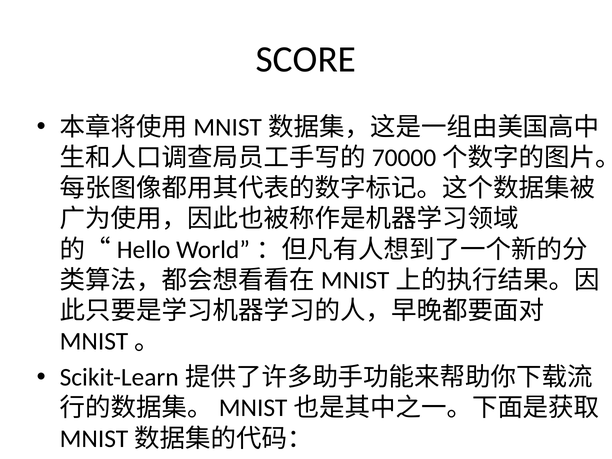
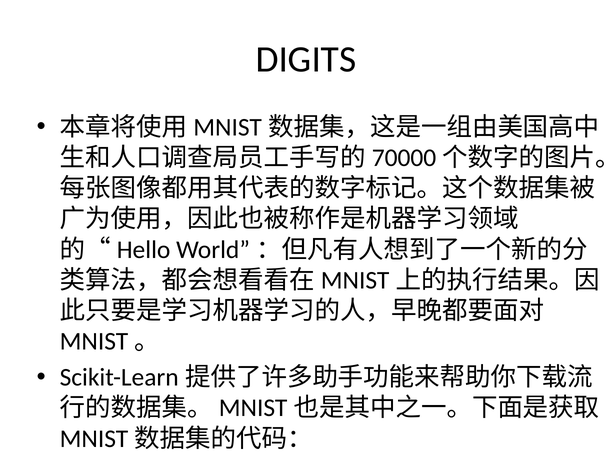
SCORE: SCORE -> DIGITS (306, 59)
